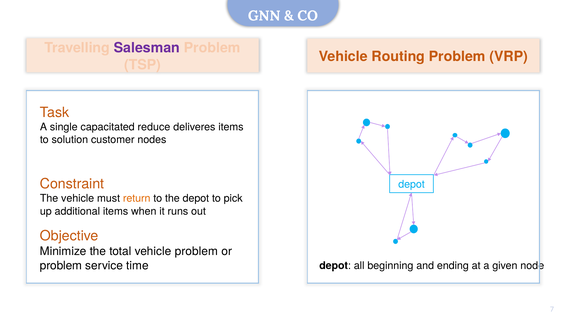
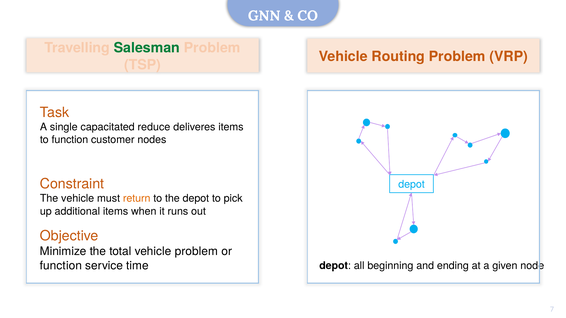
Salesman colour: purple -> green (147, 48)
to solution: solution -> function (70, 140)
problem: problem -> function (61, 266)
